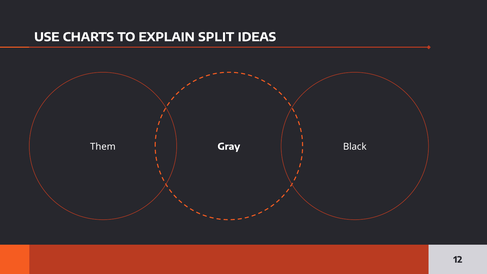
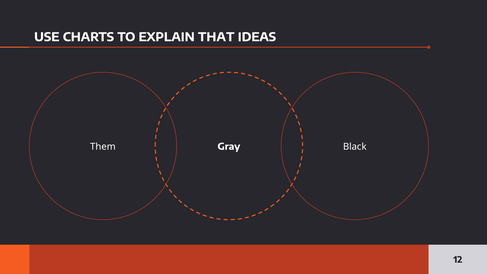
SPLIT: SPLIT -> THAT (216, 37)
